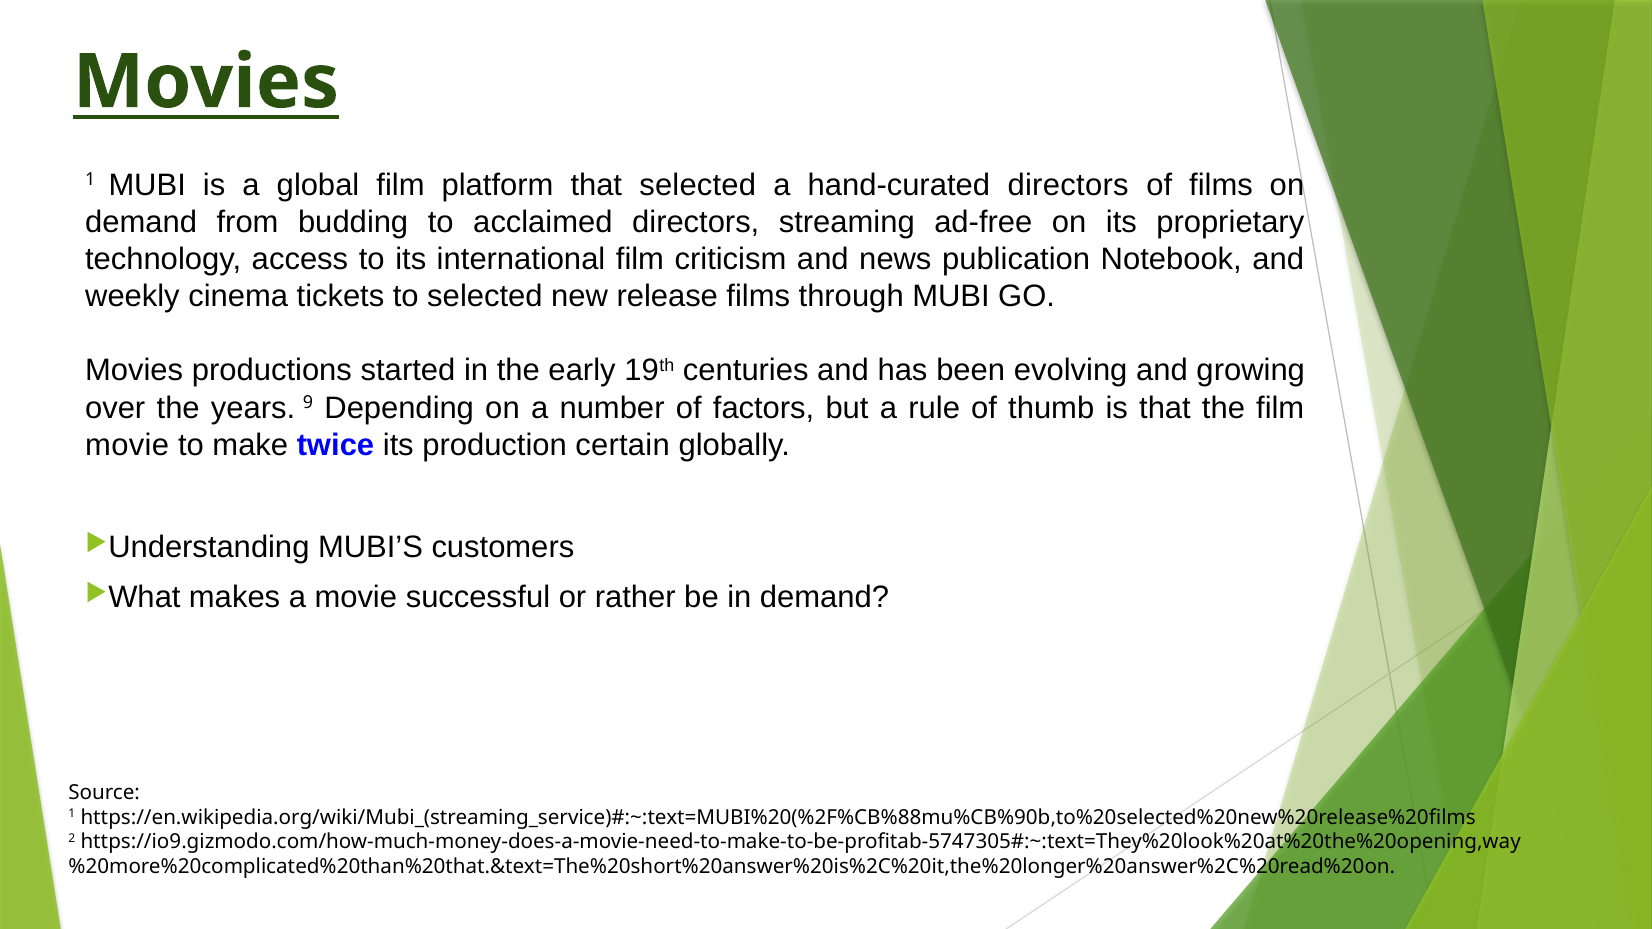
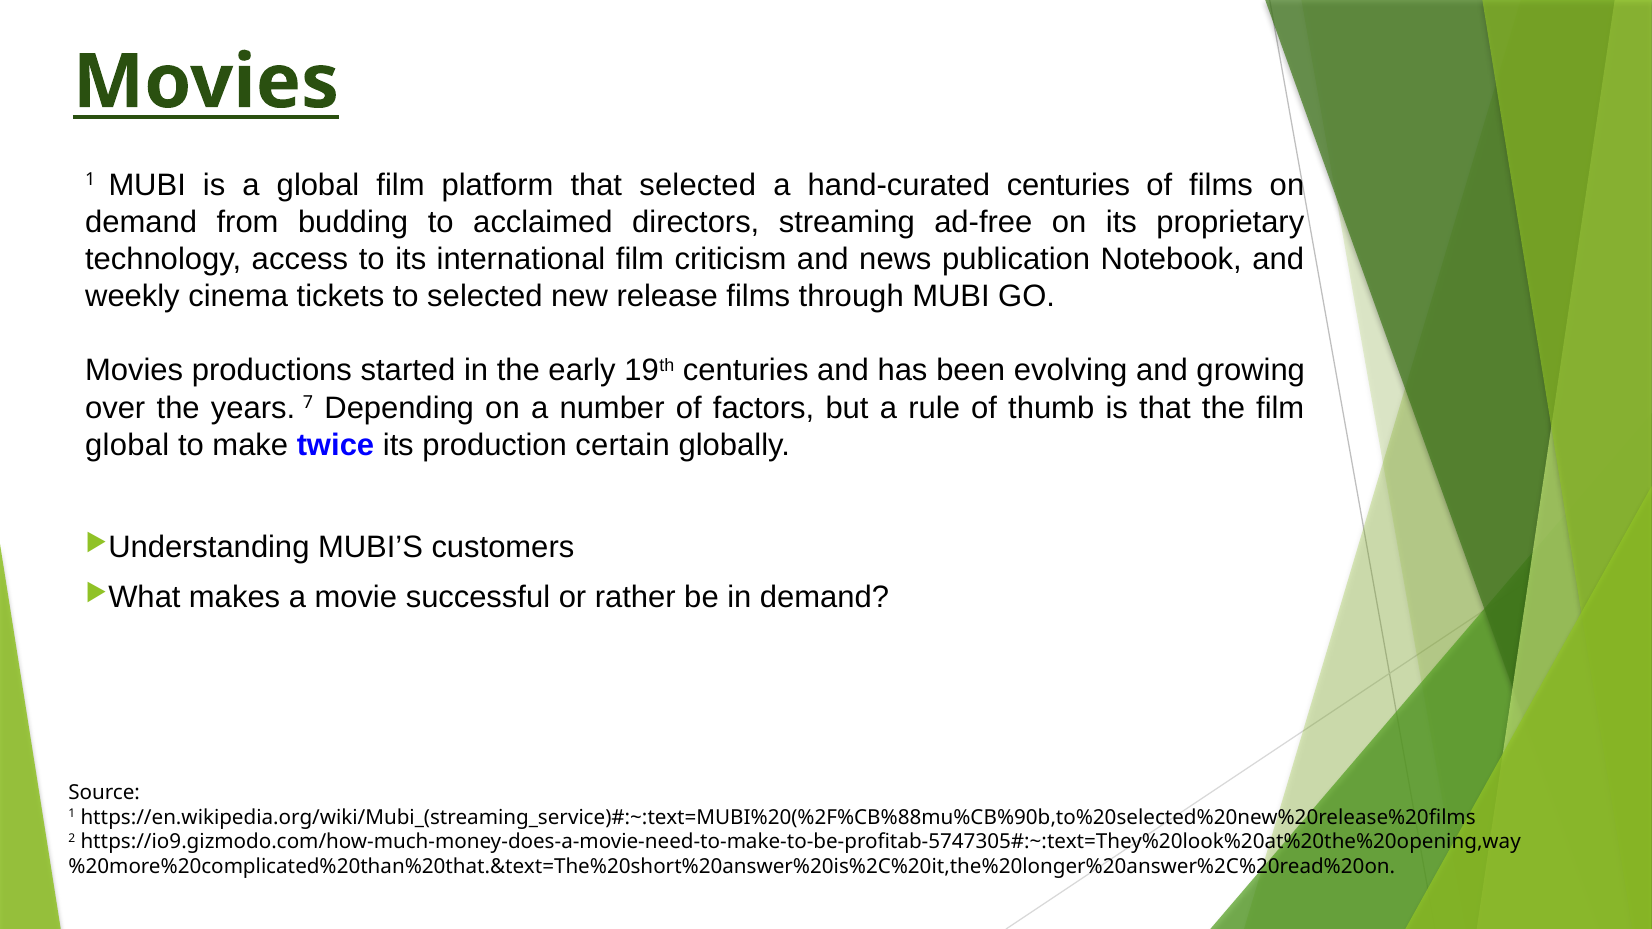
hand-curated directors: directors -> centuries (1068, 185)
9: 9 -> 7 (308, 403)
movie: movie -> global (127, 445)
